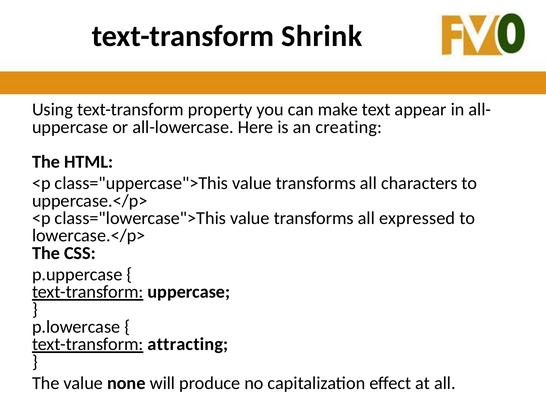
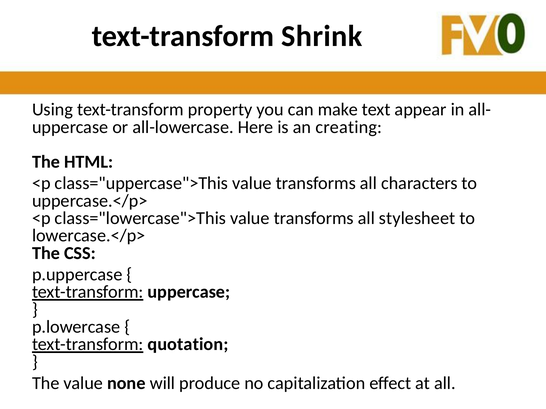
expressed: expressed -> stylesheet (417, 218)
attracting: attracting -> quotation (188, 345)
